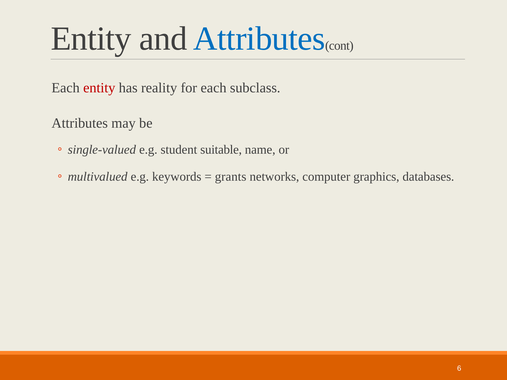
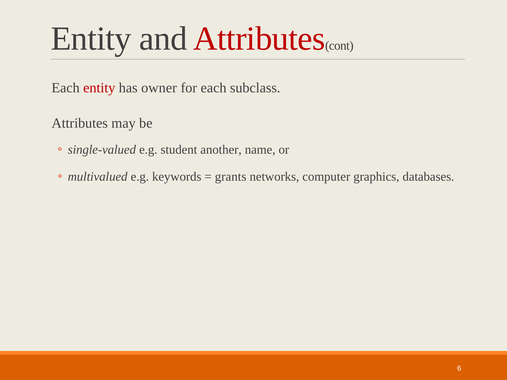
Attributes colour: blue -> red (259, 39)
reality: reality -> owner (159, 88)
suitable: suitable -> another (221, 150)
